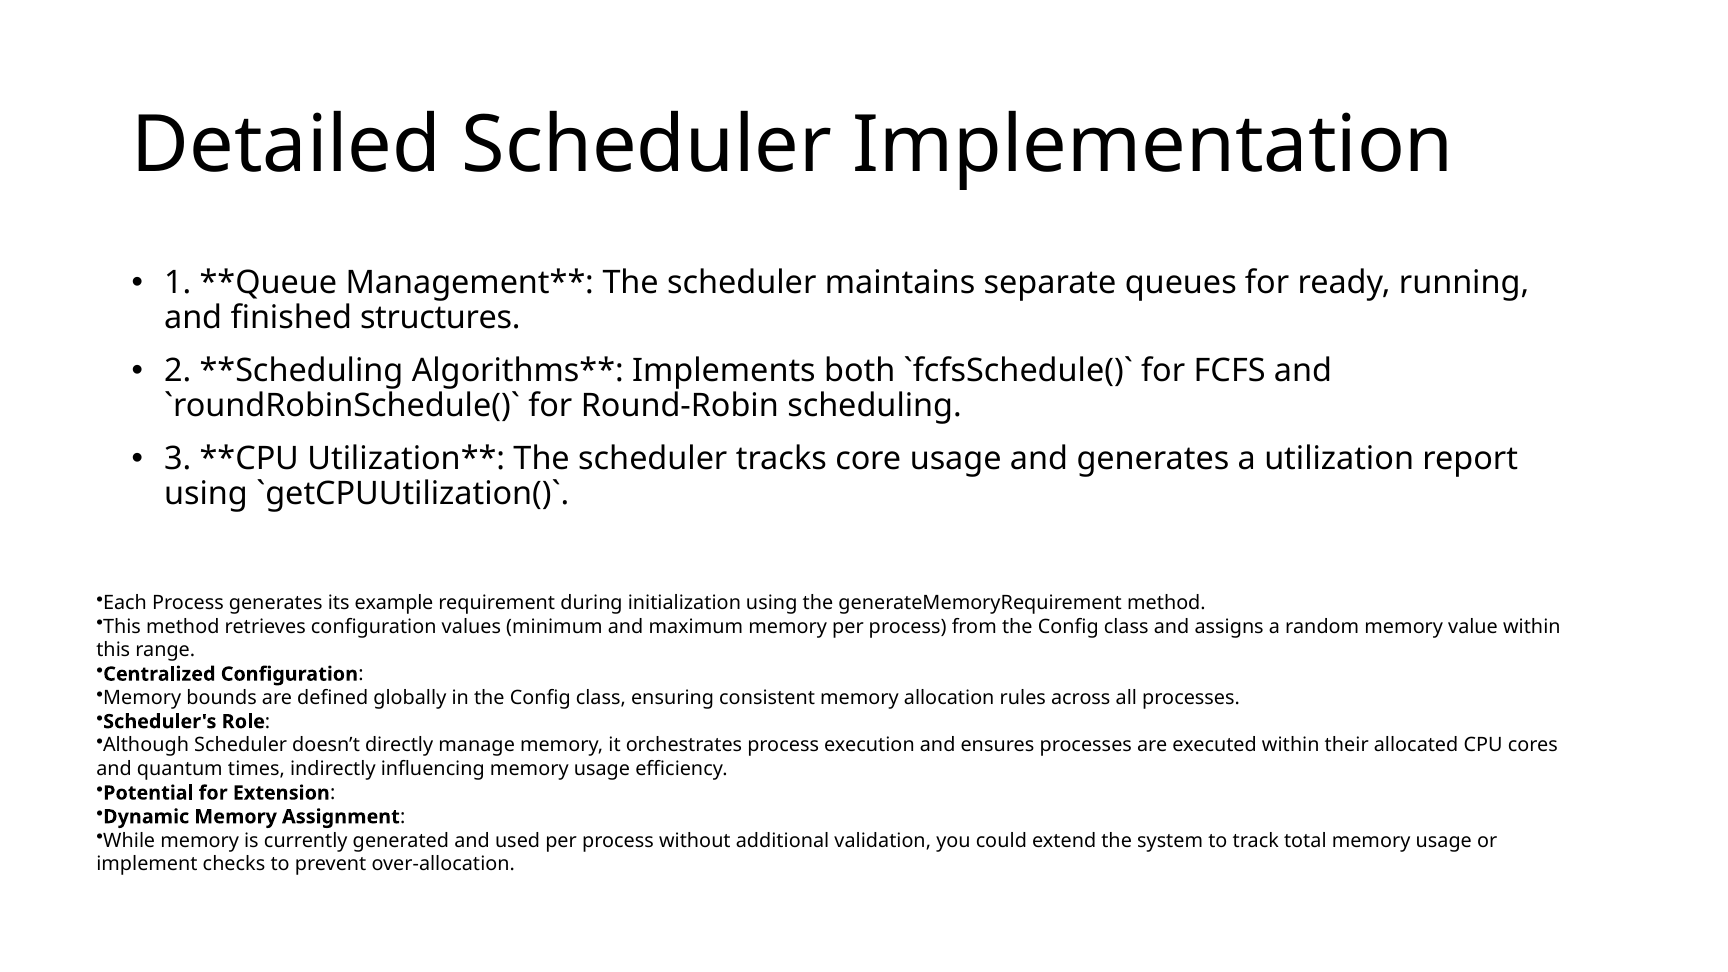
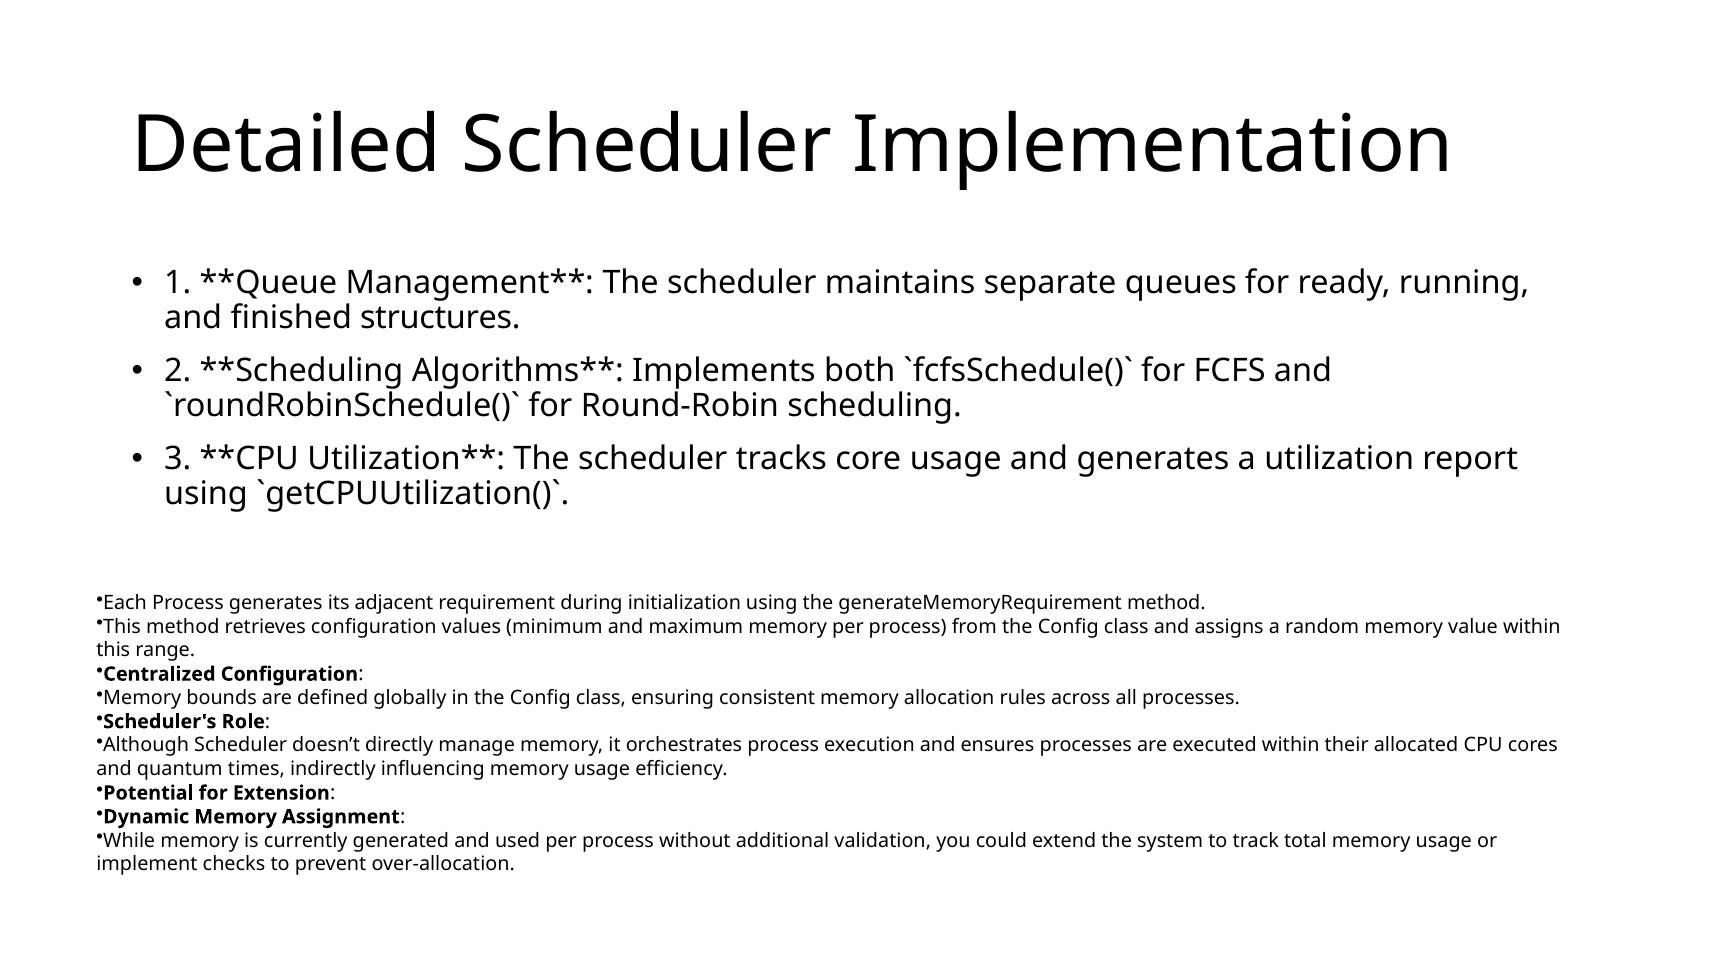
example: example -> adjacent (394, 603)
